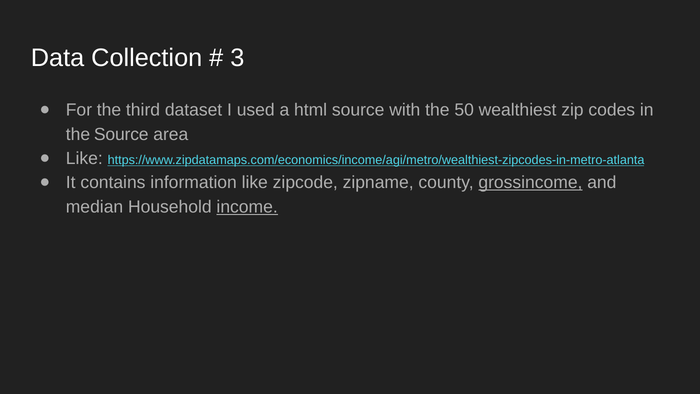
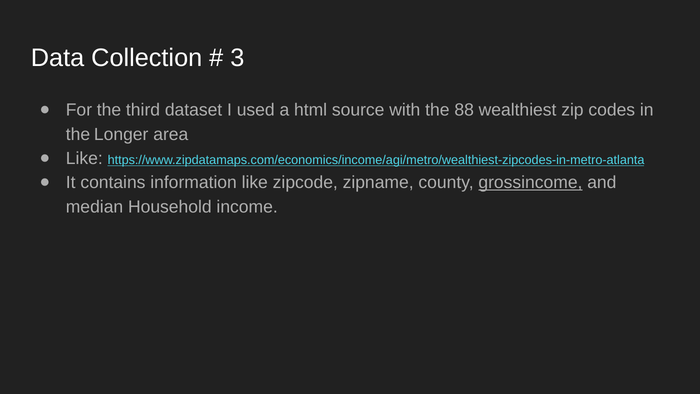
50: 50 -> 88 (464, 110)
the Source: Source -> Longer (121, 134)
income underline: present -> none (247, 207)
